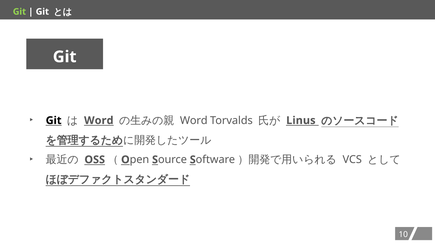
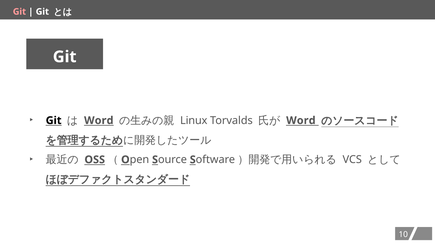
Git colour: light green -> pink (19, 12)
Word: Word -> Linux (194, 120)
Linus: Linus -> Word (301, 120)
